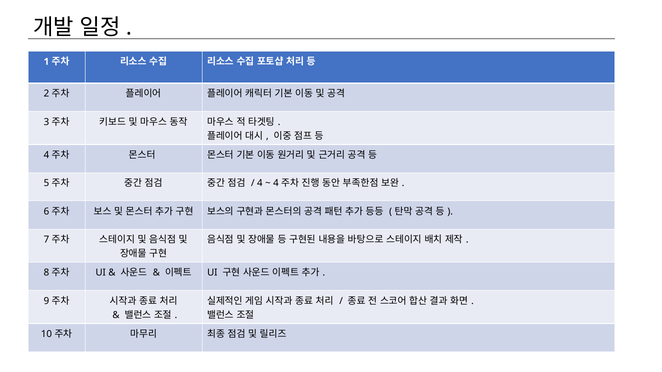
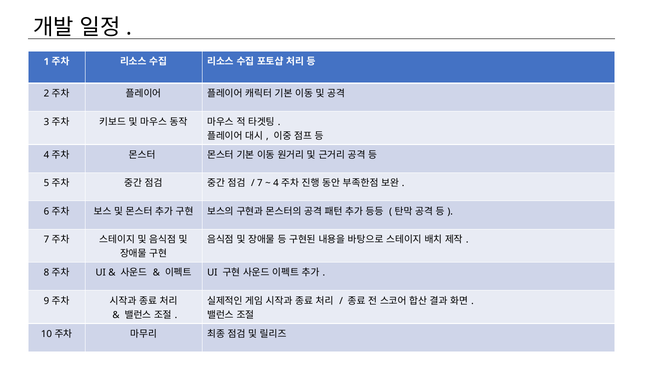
4: 4 -> 7 (260, 183)
